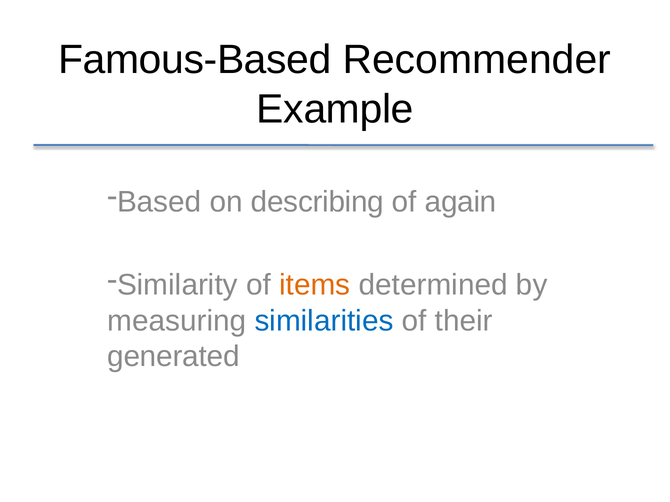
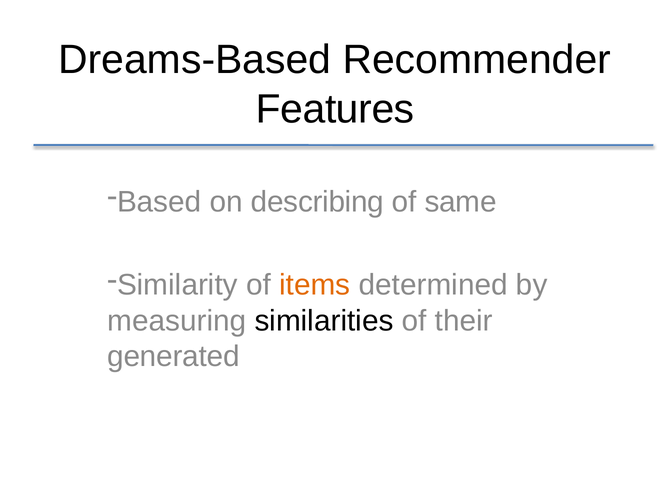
Famous-Based: Famous-Based -> Dreams-Based (195, 60)
Example: Example -> Features (335, 109)
again: again -> same (461, 202)
similarities colour: blue -> black (324, 321)
